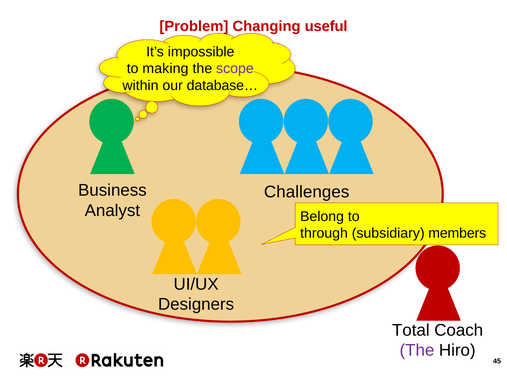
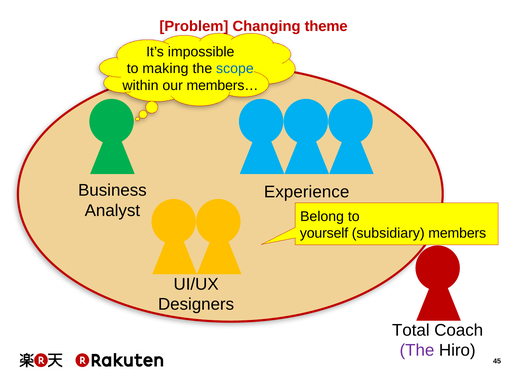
useful: useful -> theme (326, 26)
scope colour: purple -> blue (235, 69)
database…: database… -> members… (222, 86)
Challenges: Challenges -> Experience (307, 192)
through: through -> yourself (324, 233)
